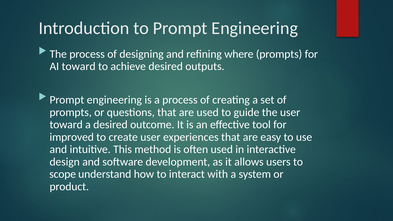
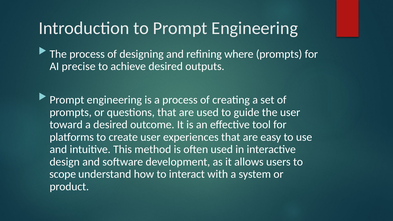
AI toward: toward -> precise (79, 66)
improved: improved -> platforms (72, 137)
